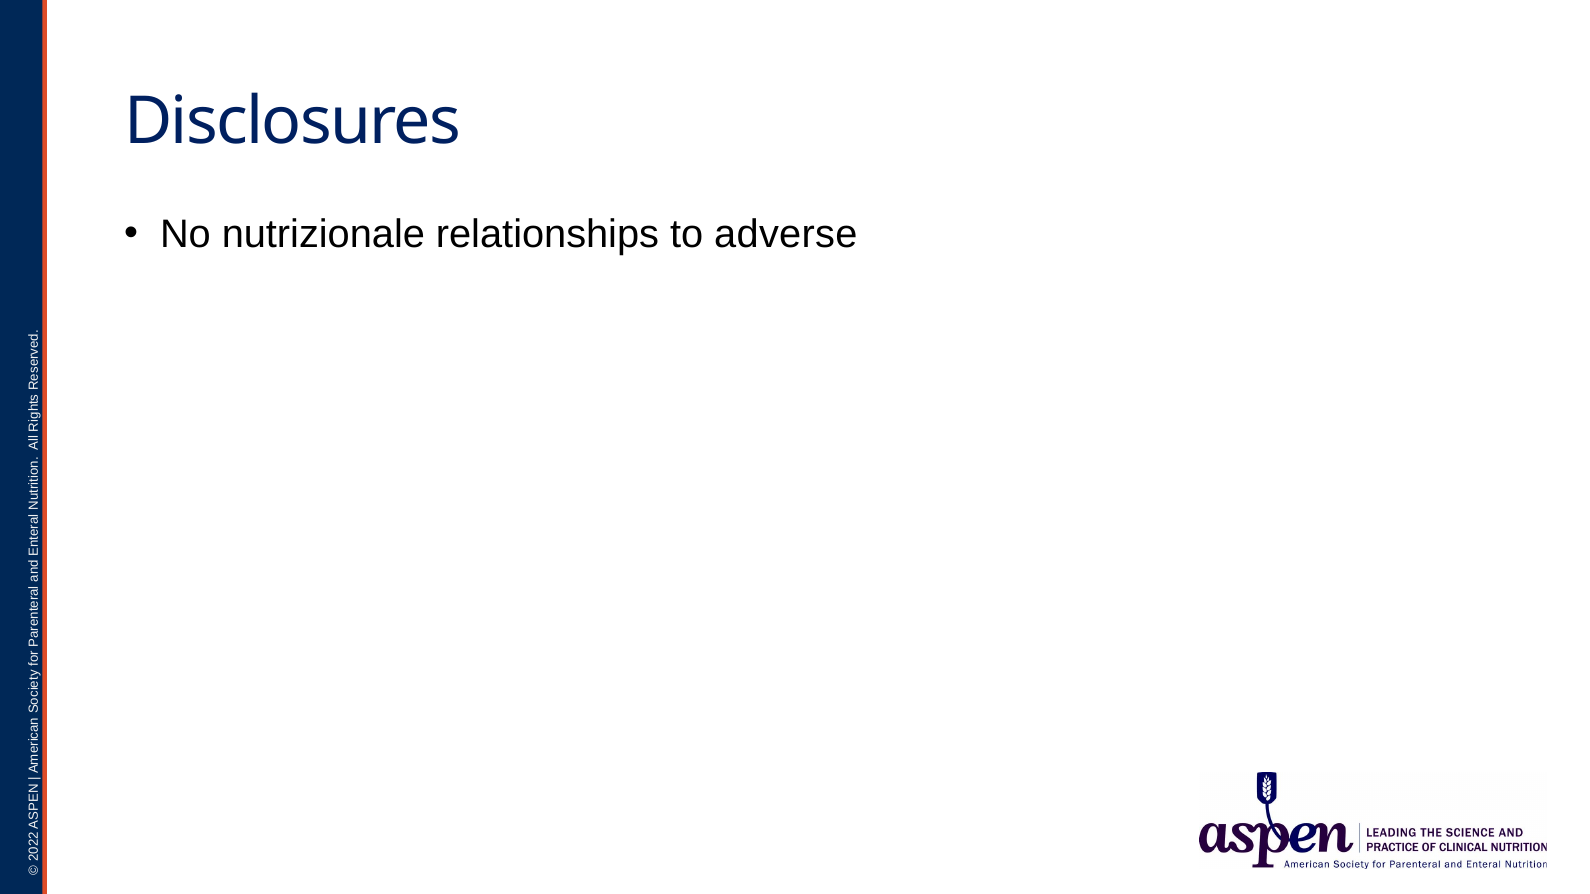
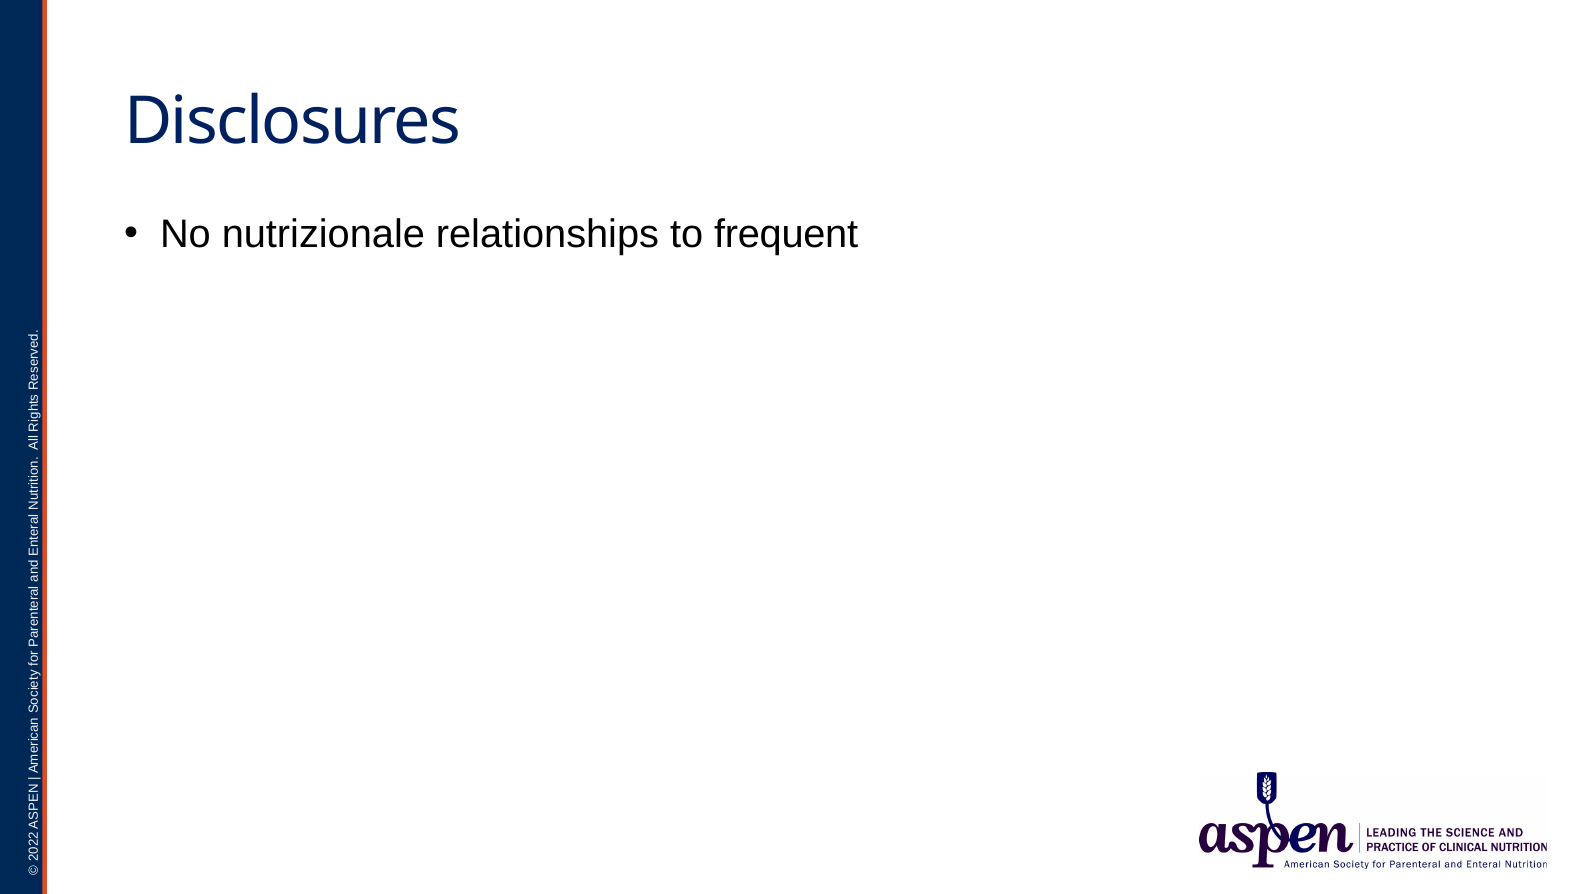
adverse: adverse -> frequent (786, 235)
